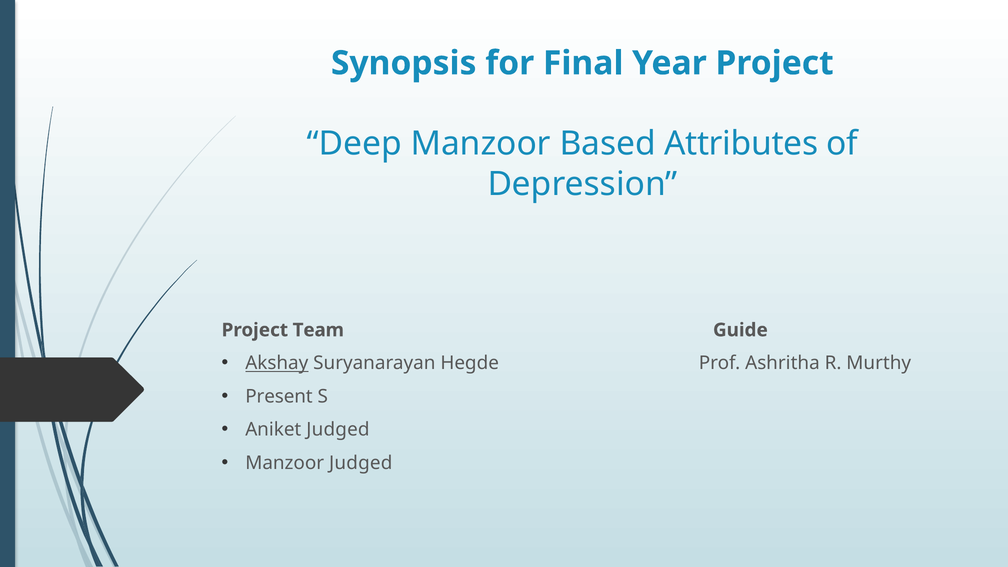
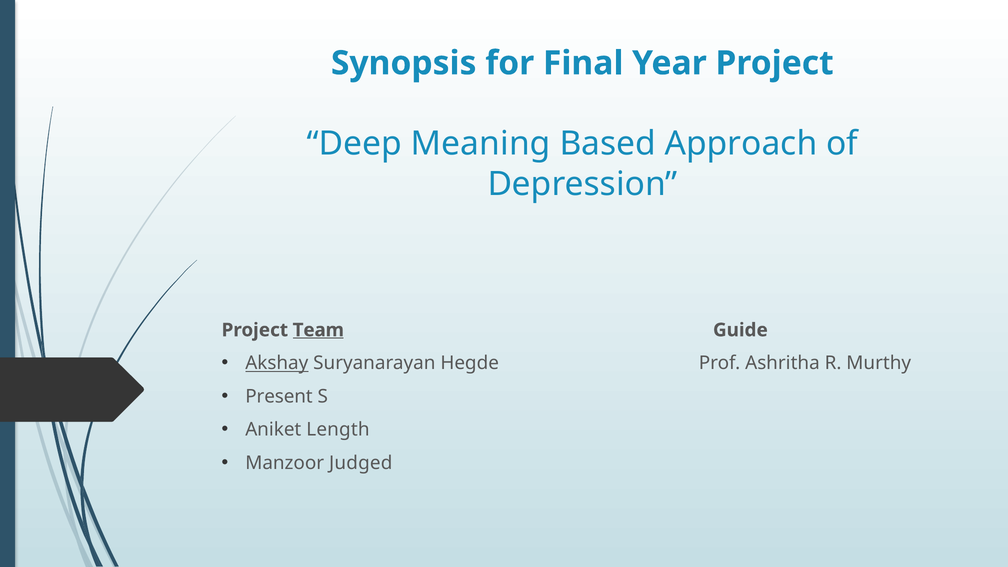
Deep Manzoor: Manzoor -> Meaning (481, 144)
Attributes: Attributes -> Approach (741, 144)
Team underline: none -> present (318, 330)
Aniket Judged: Judged -> Length (338, 430)
